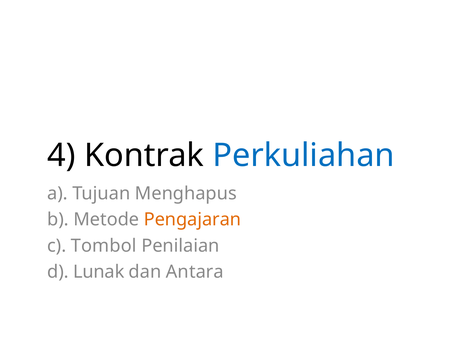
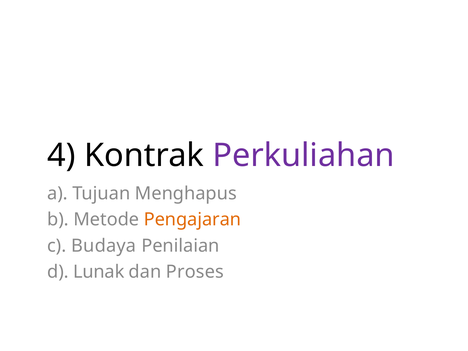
Perkuliahan colour: blue -> purple (304, 155)
Tombol: Tombol -> Budaya (104, 246)
Antara: Antara -> Proses (195, 272)
